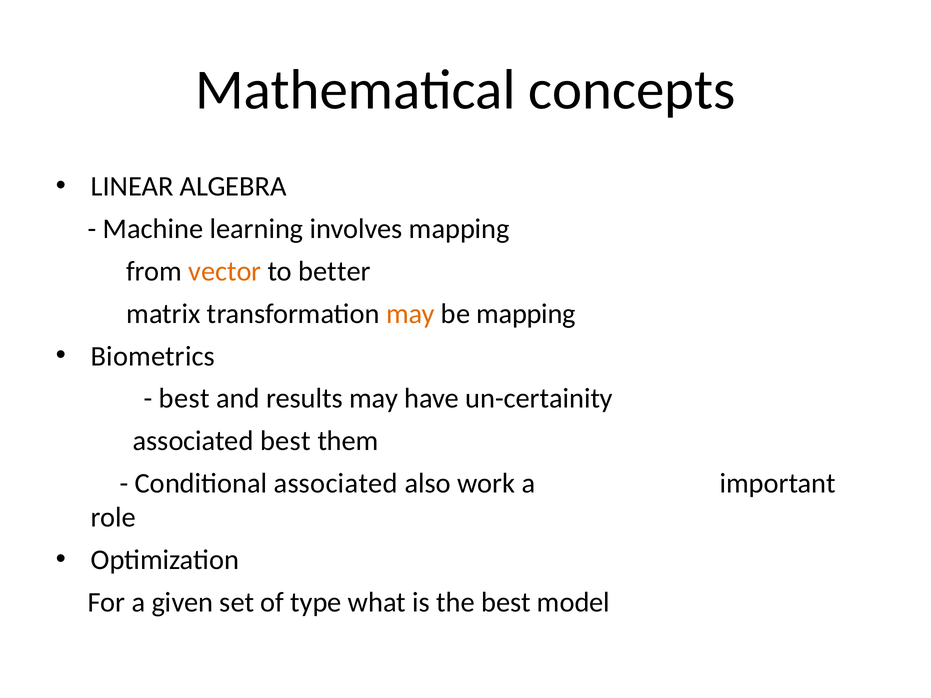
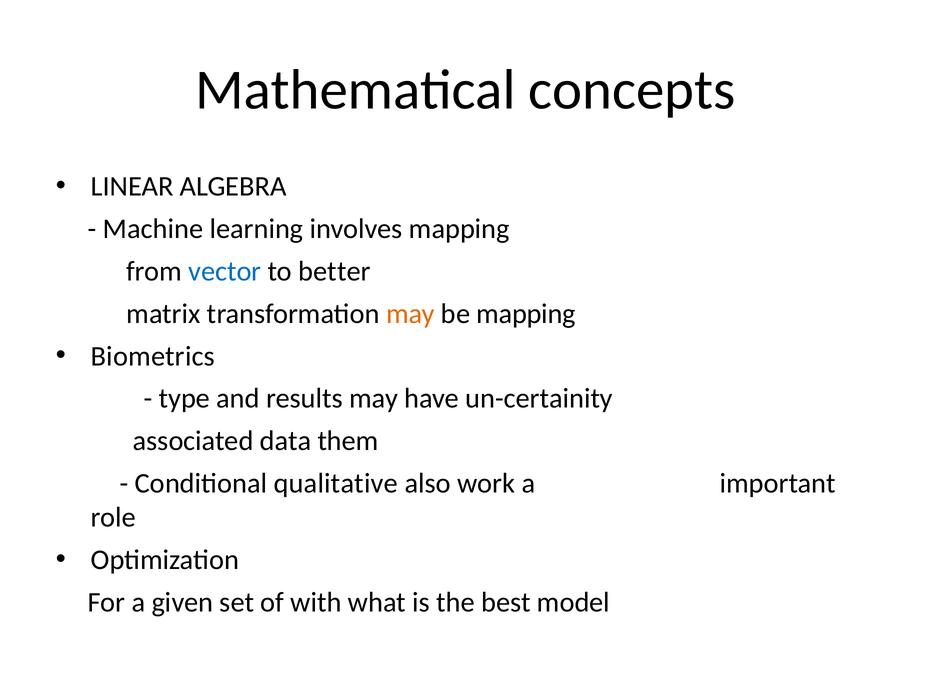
vector colour: orange -> blue (225, 271)
best: best -> type (184, 399)
associated best: best -> data (286, 441)
Conditional associated: associated -> qualitative (336, 483)
type: type -> with (316, 602)
